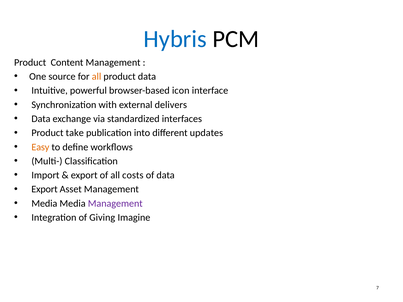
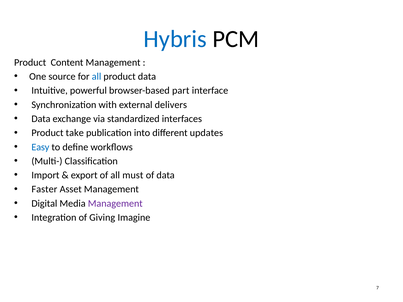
all colour: orange -> blue (97, 77)
icon: icon -> part (181, 91)
Easy colour: orange -> blue (40, 147)
costs: costs -> must (133, 175)
Export: Export -> Faster (44, 189)
Media: Media -> Digital (44, 204)
